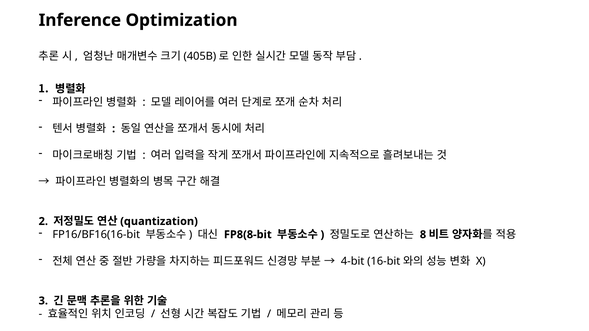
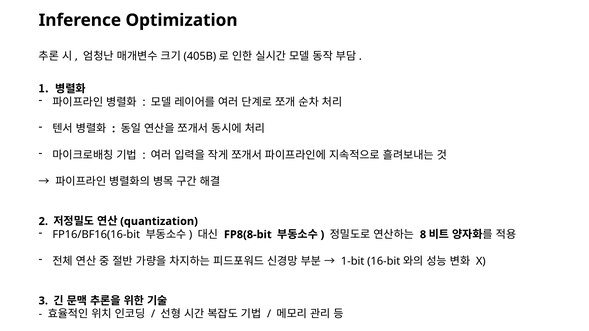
4-bit: 4-bit -> 1-bit (353, 261)
